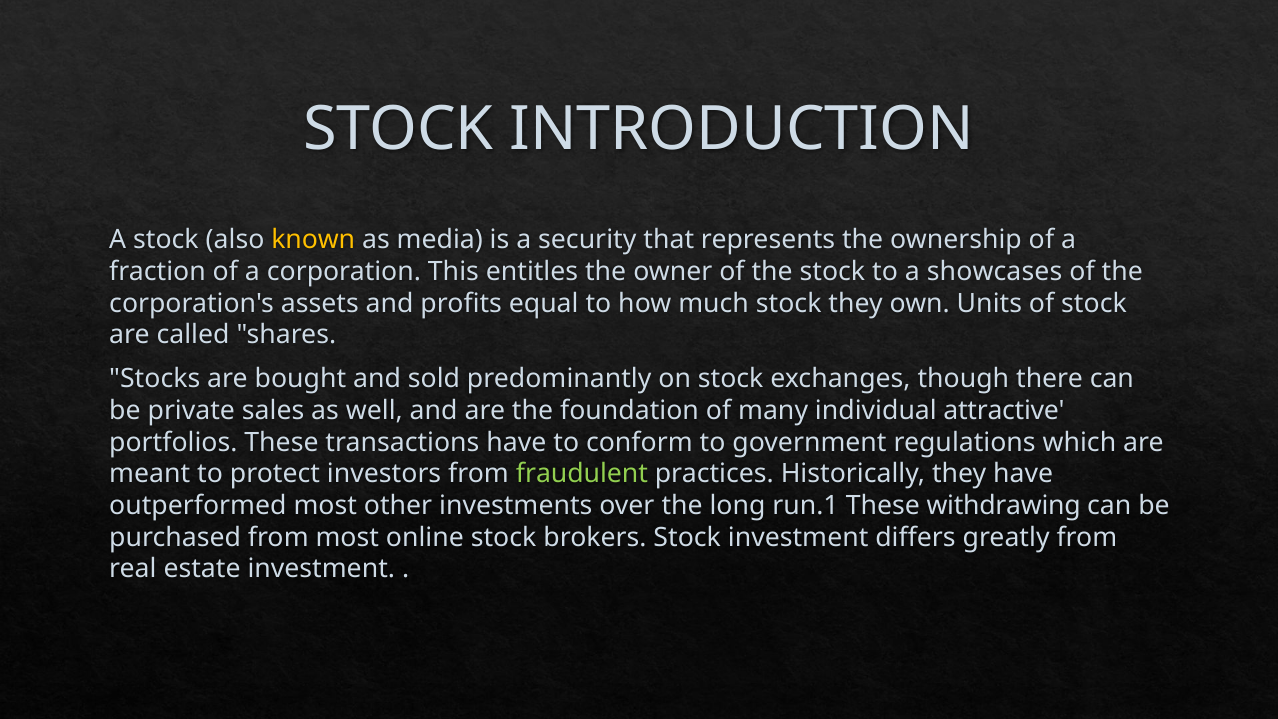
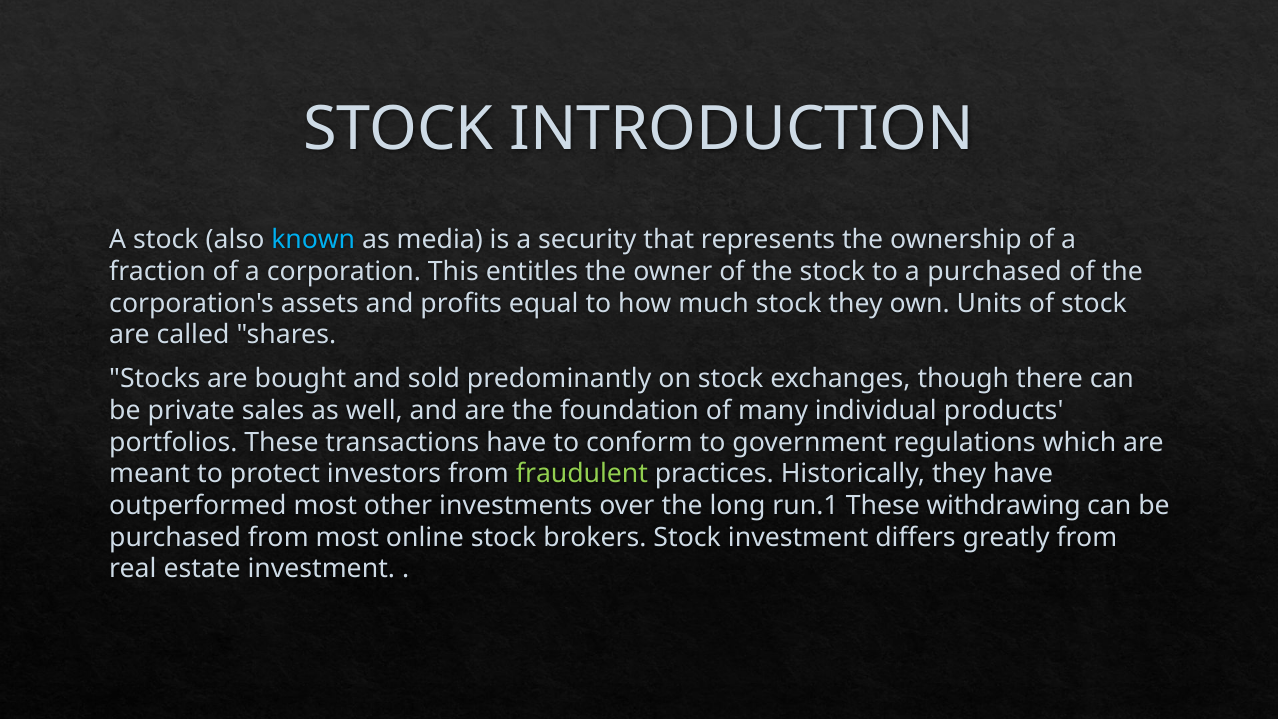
known colour: yellow -> light blue (313, 240)
a showcases: showcases -> purchased (995, 272)
attractive: attractive -> products (1004, 411)
